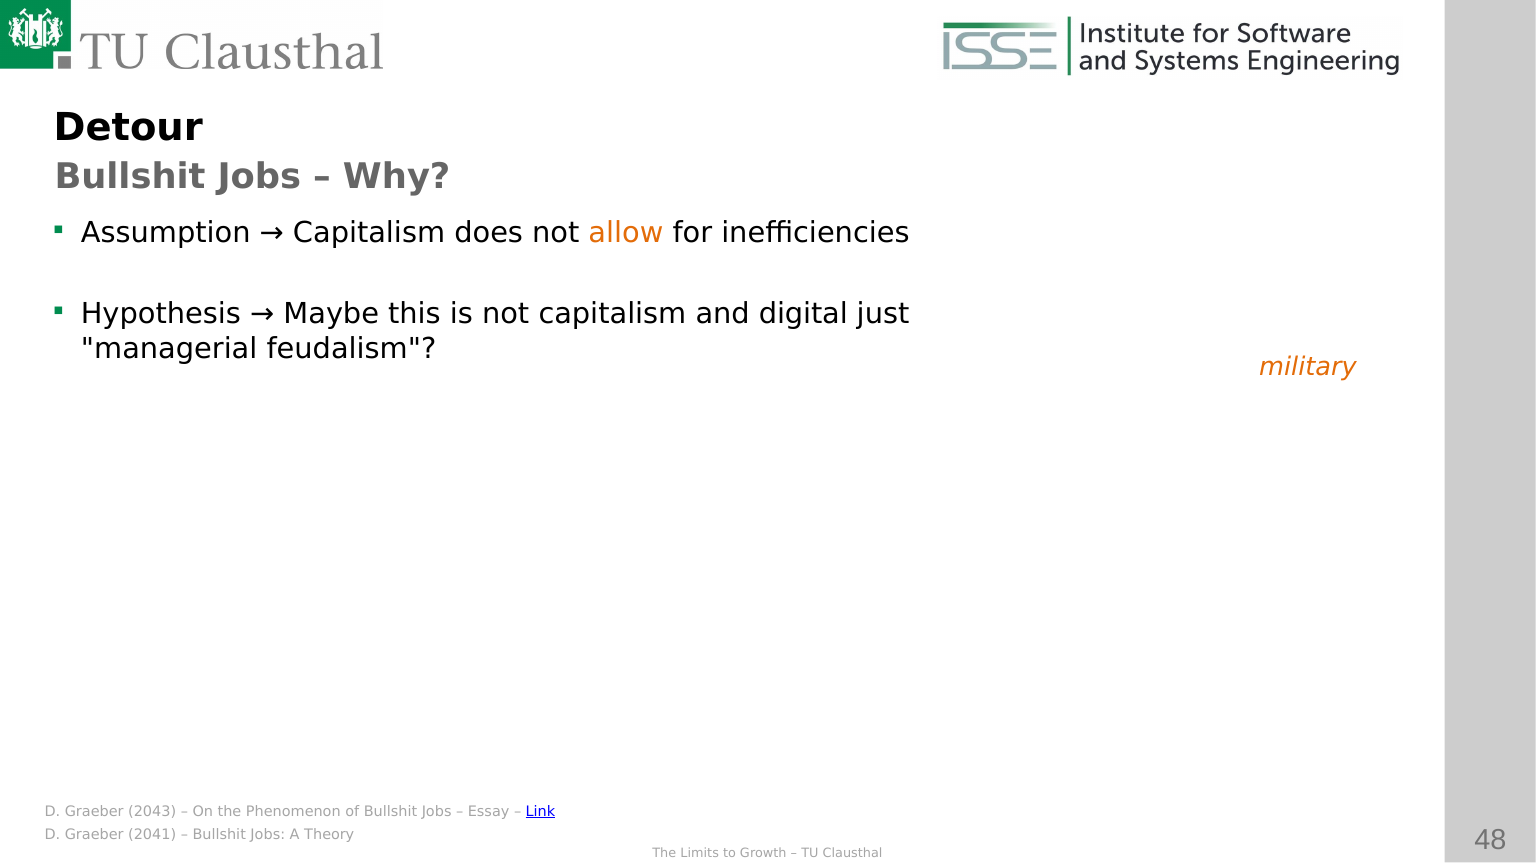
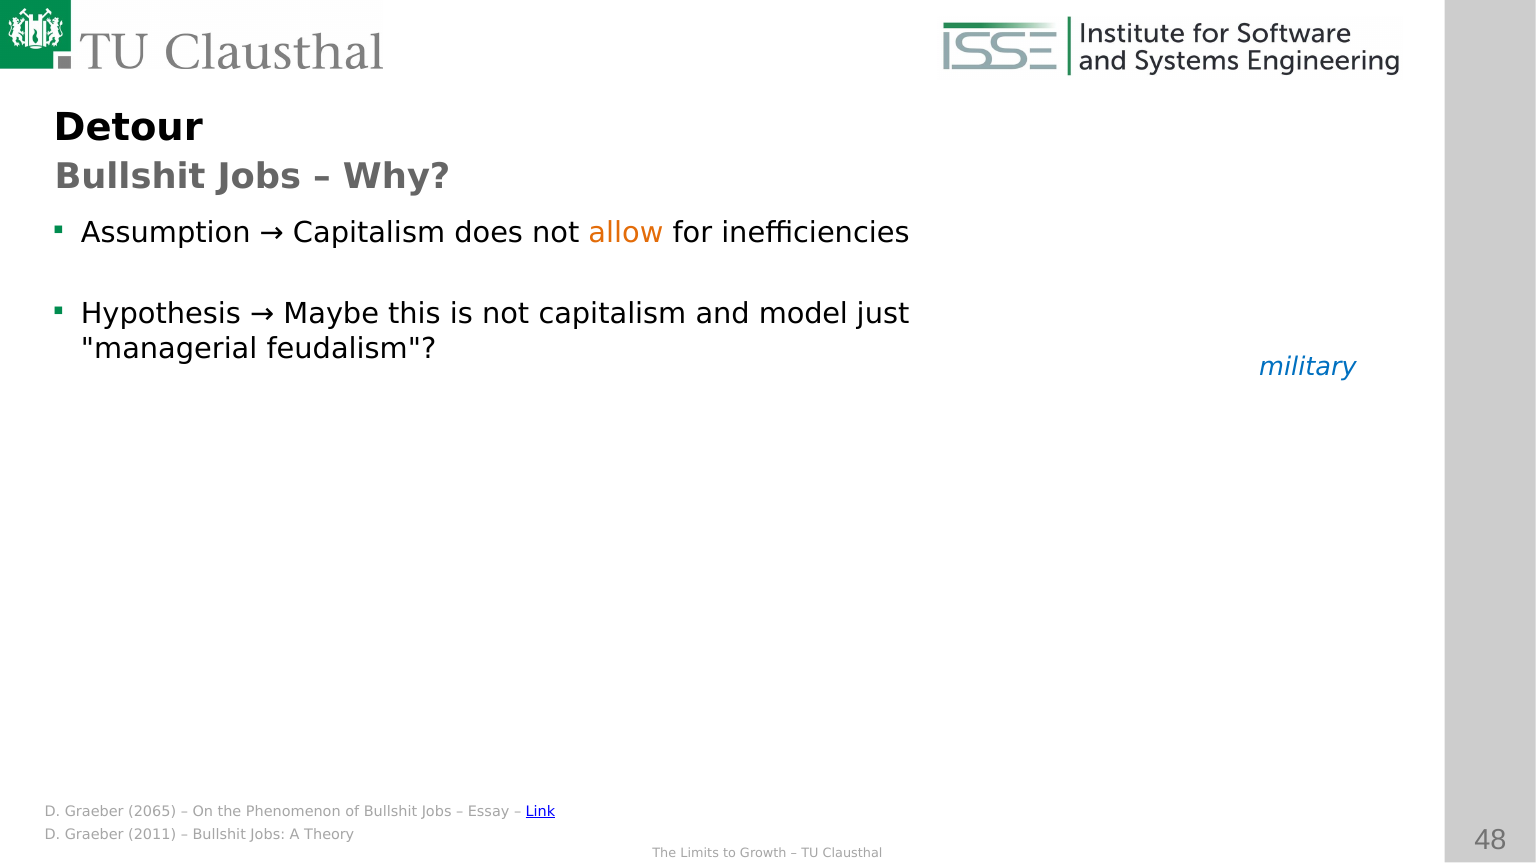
digital: digital -> model (803, 314)
military colour: orange -> blue (1308, 367)
2043: 2043 -> 2065 (152, 812)
2041: 2041 -> 2011 (152, 835)
